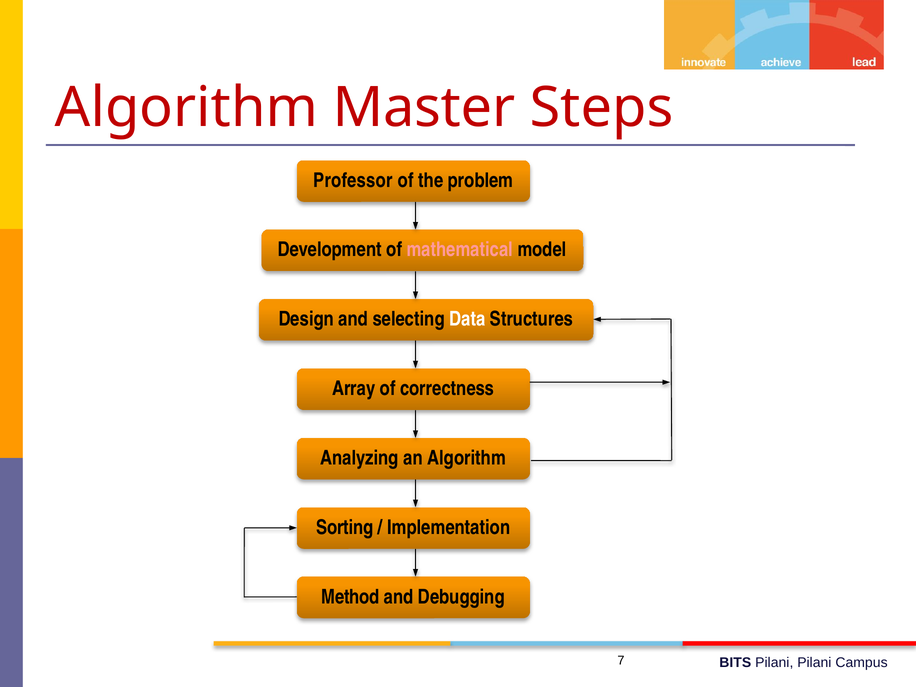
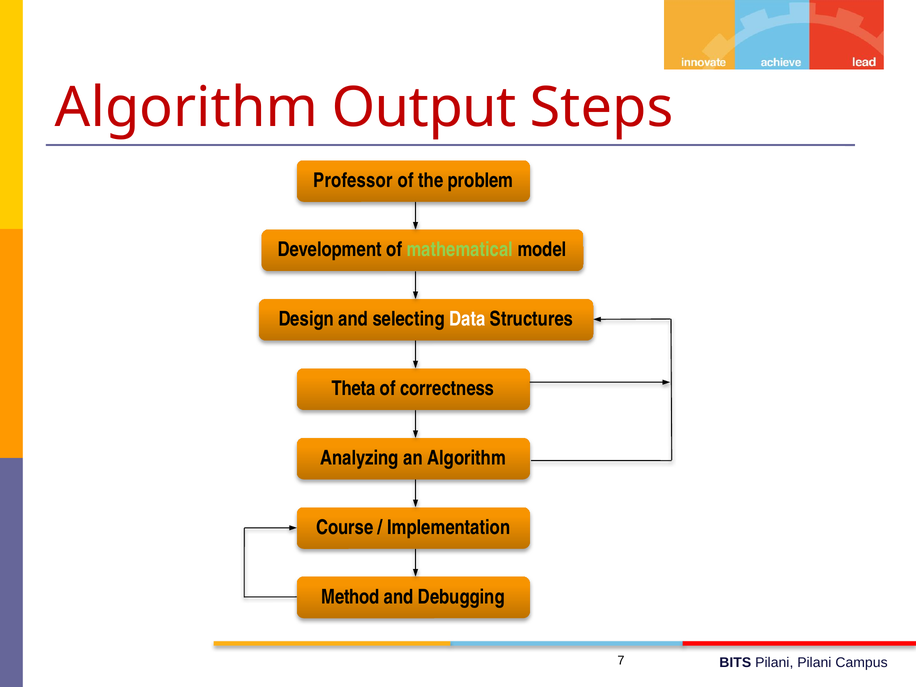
Master: Master -> Output (424, 108)
mathematical colour: pink -> light green (460, 250)
Array: Array -> Theta (354, 389)
Sorting: Sorting -> Course (345, 527)
